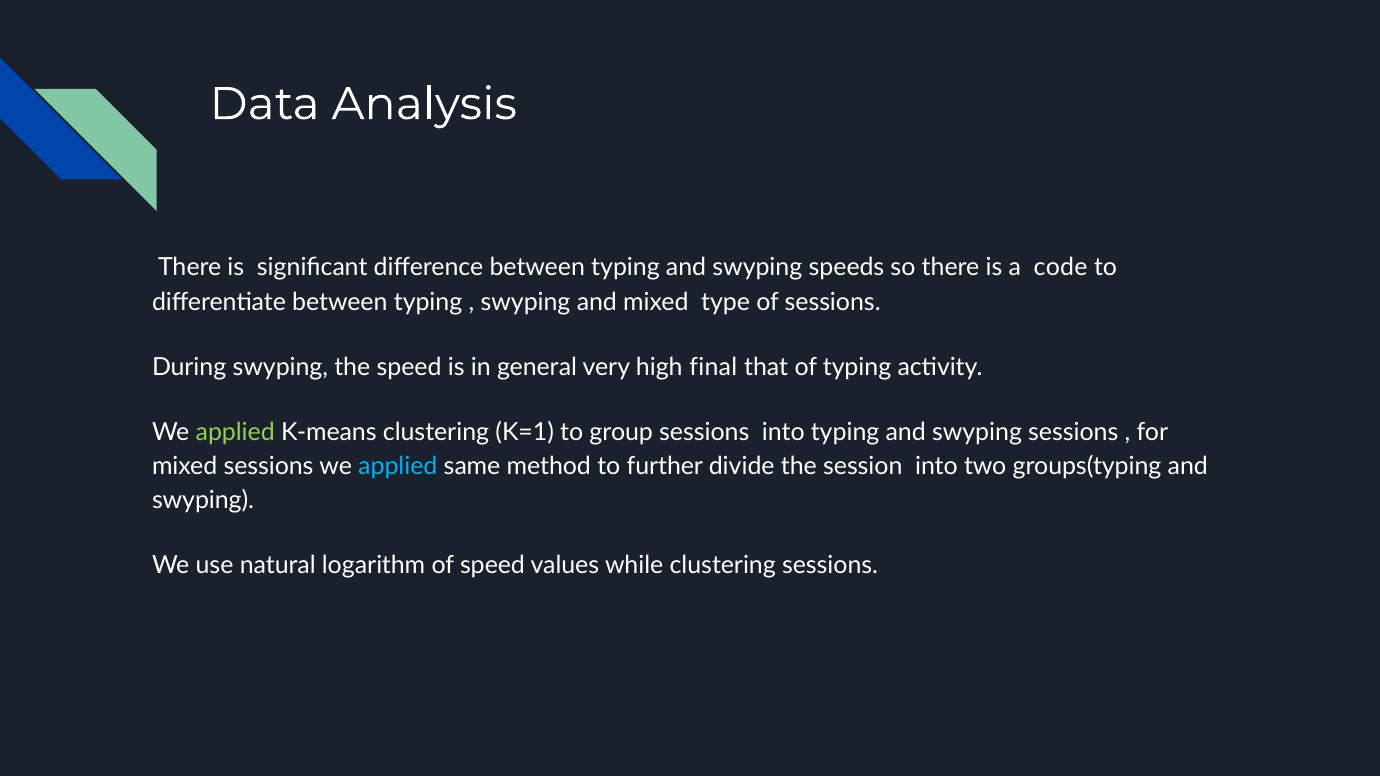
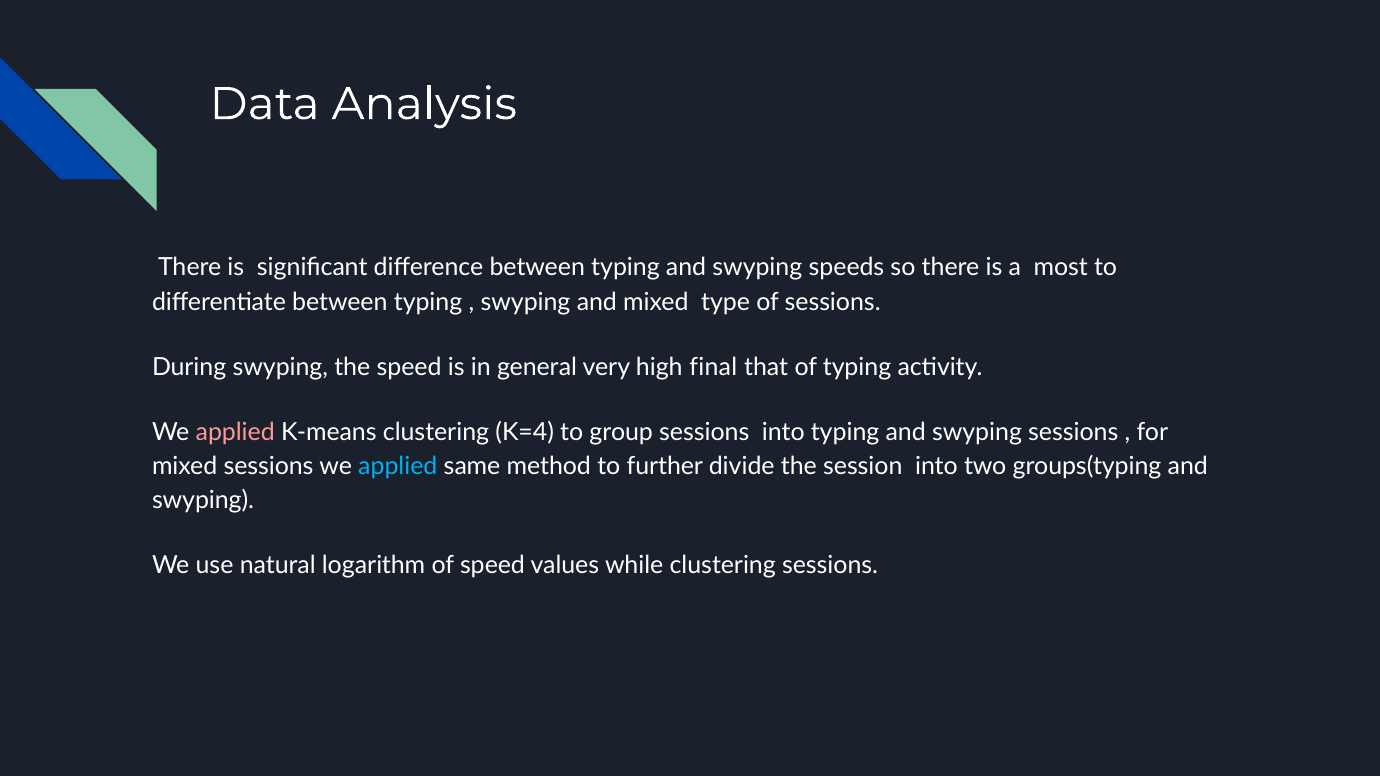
code: code -> most (1061, 267)
applied colour: light green -> pink (235, 432)
K=1: K=1 -> K=4 (525, 432)
